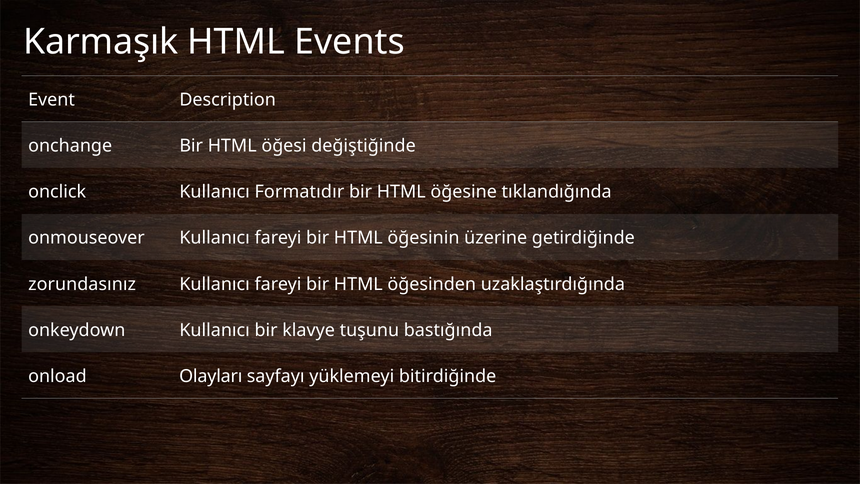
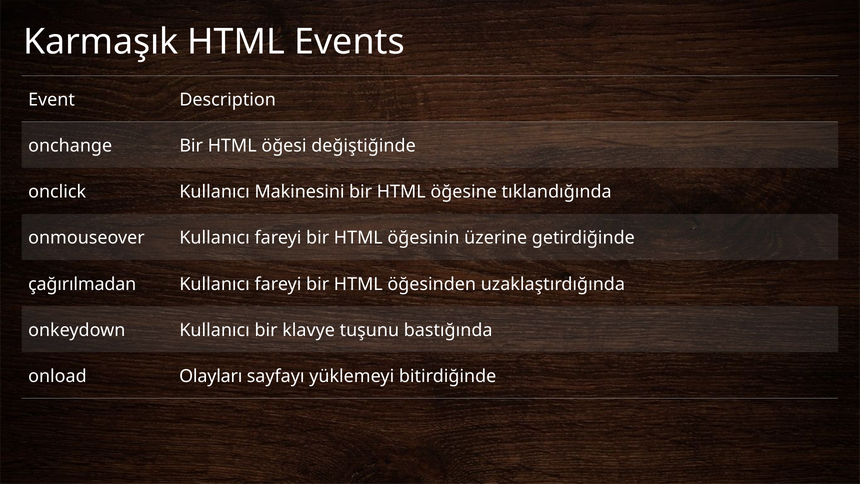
Formatıdır: Formatıdır -> Makinesini (300, 192)
zorundasınız: zorundasınız -> çağırılmadan (82, 284)
